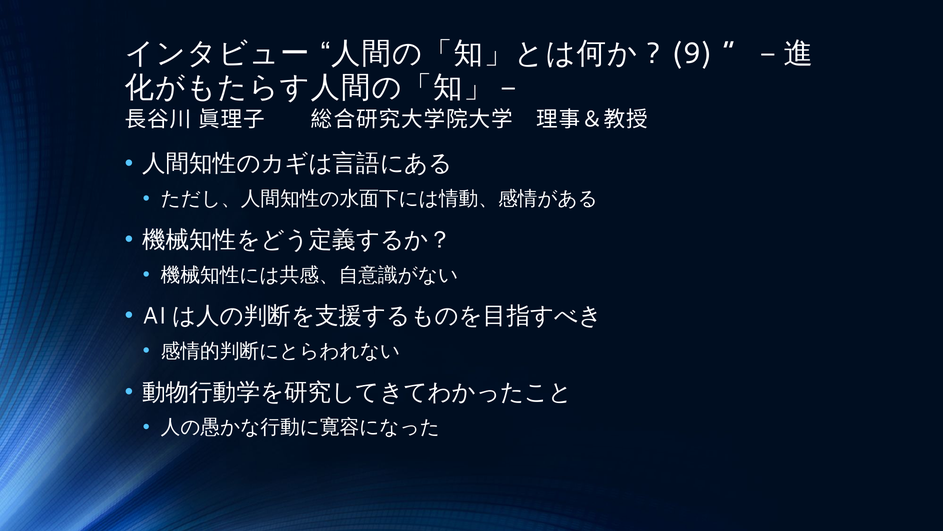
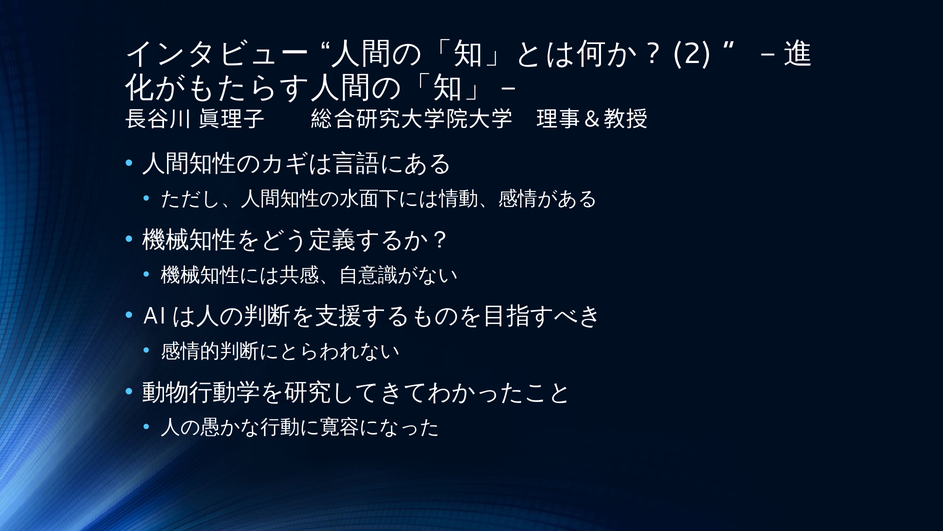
9: 9 -> 2 (692, 53)
